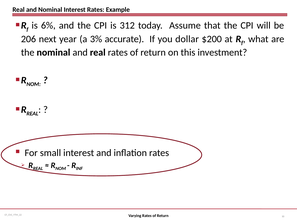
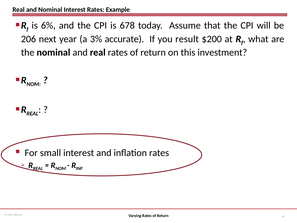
312: 312 -> 678 (127, 25)
dollar: dollar -> result (187, 39)
